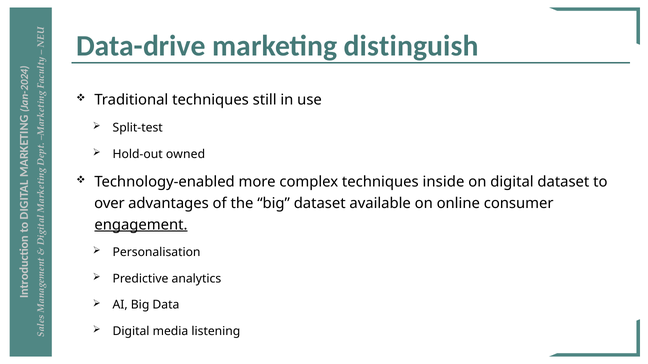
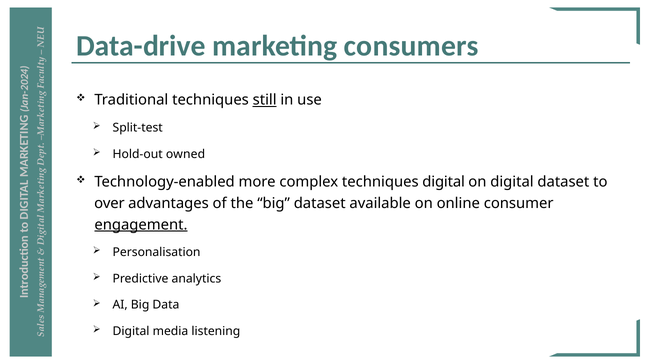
distinguish: distinguish -> consumers (411, 46)
still underline: none -> present (265, 100)
techniques inside: inside -> digital (444, 182)
